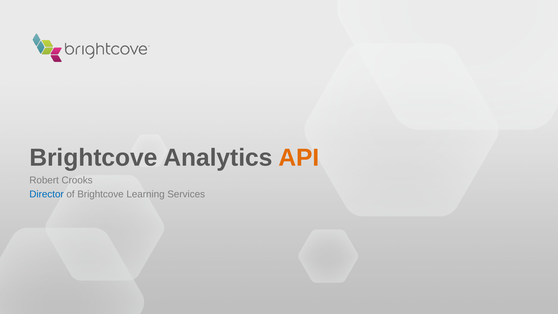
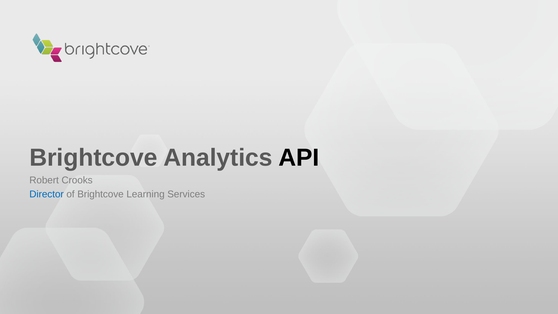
API colour: orange -> black (299, 158)
